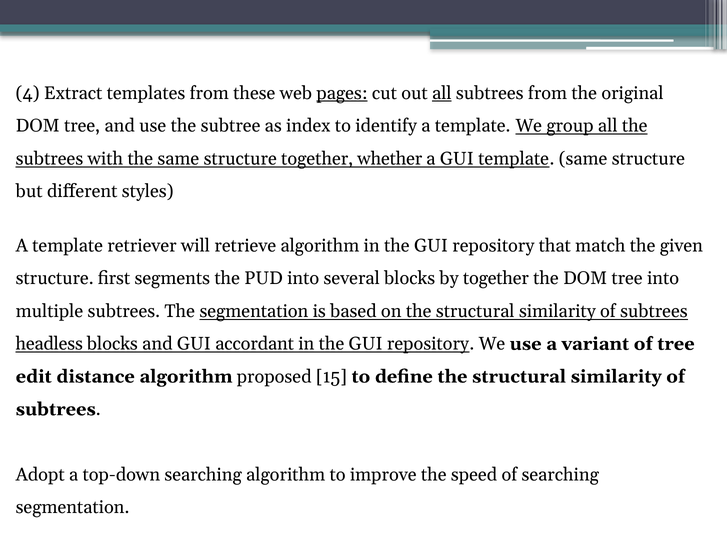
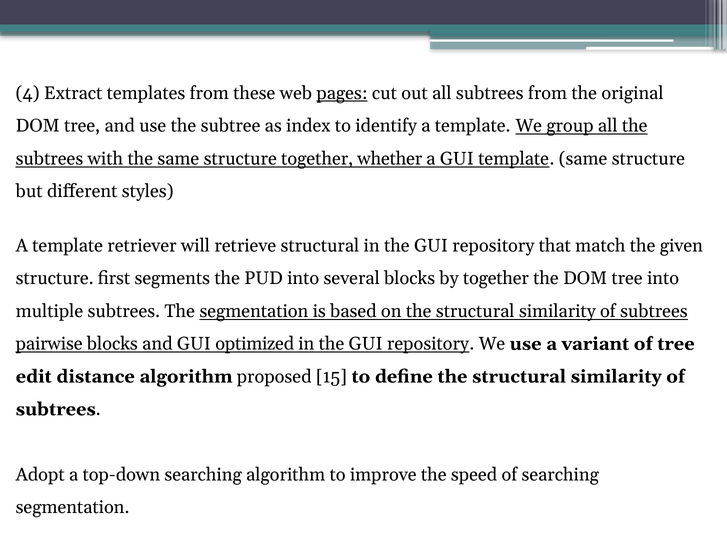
all underline: present -> none (442, 93)
retrieve algorithm: algorithm -> structural (320, 246)
headless: headless -> pairwise (49, 344)
accordant: accordant -> optimized (255, 344)
